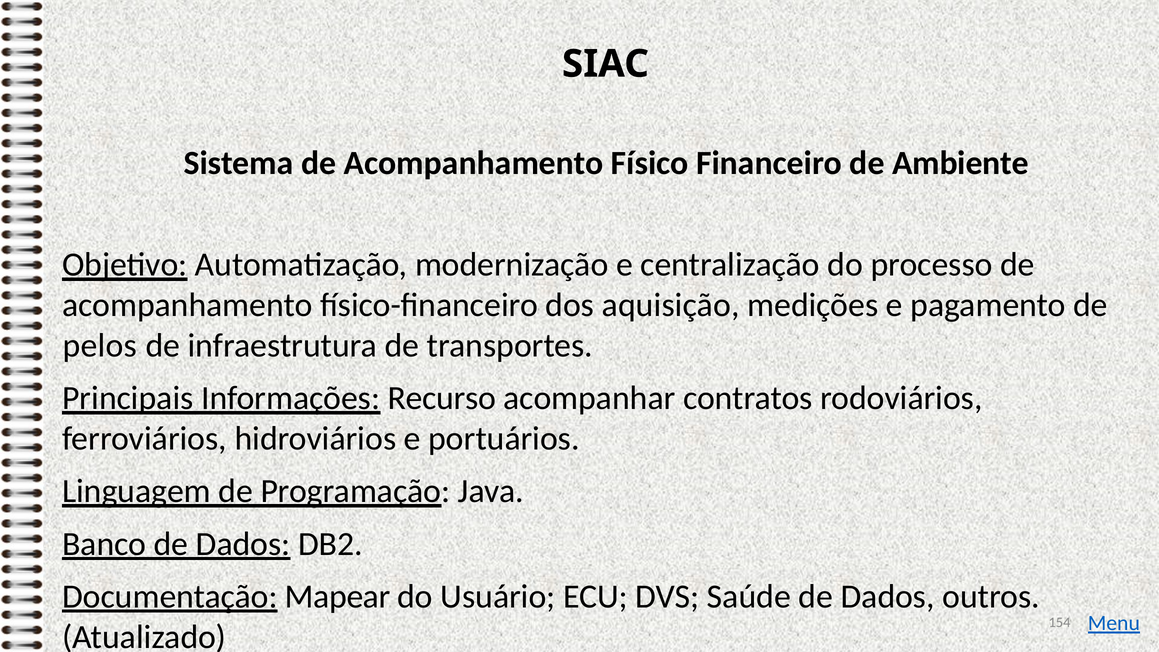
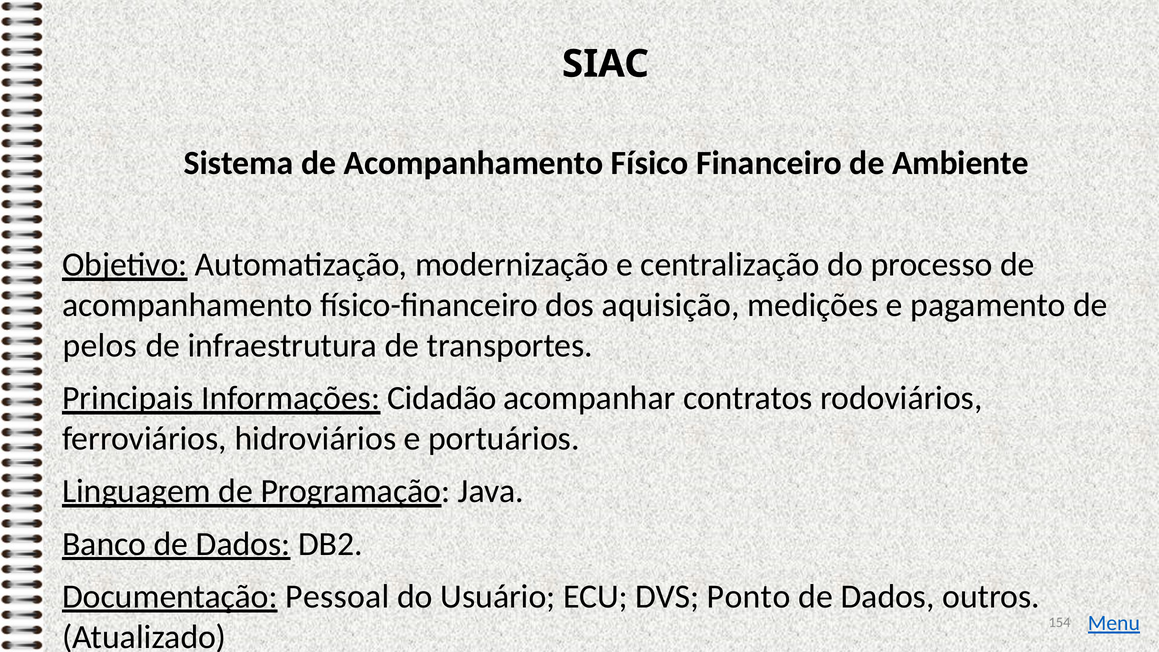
Recurso: Recurso -> Cidadão (442, 398)
Mapear: Mapear -> Pessoal (337, 596)
Saúde: Saúde -> Ponto (749, 596)
